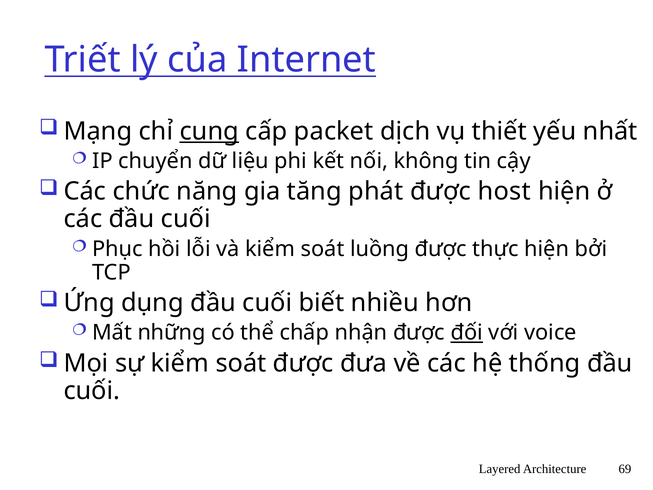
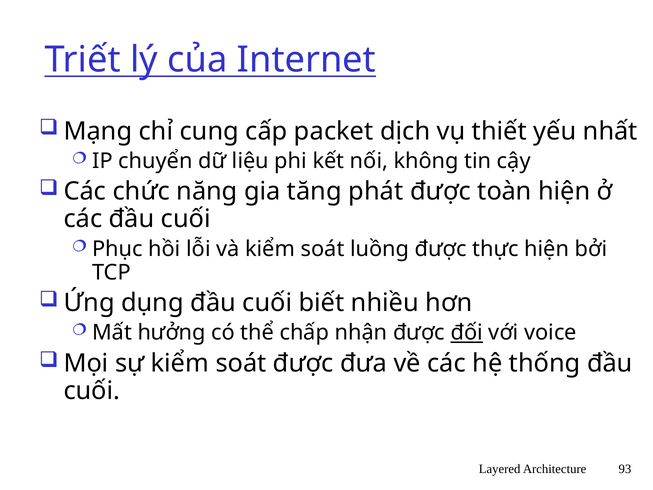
cung underline: present -> none (209, 131)
host: host -> toàn (505, 191)
những: những -> hưởng (172, 333)
69: 69 -> 93 (625, 469)
